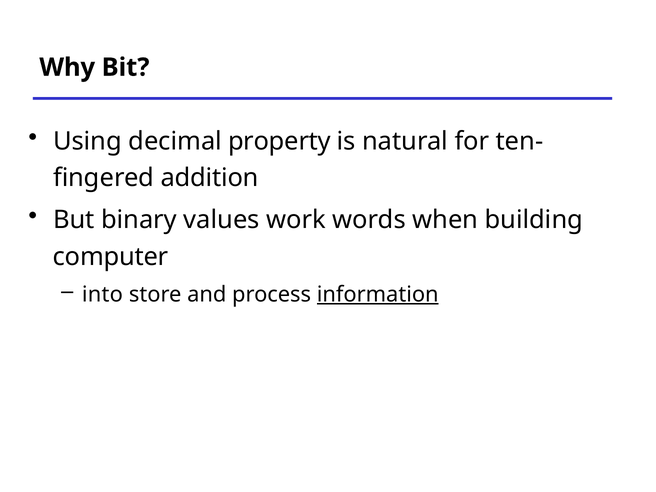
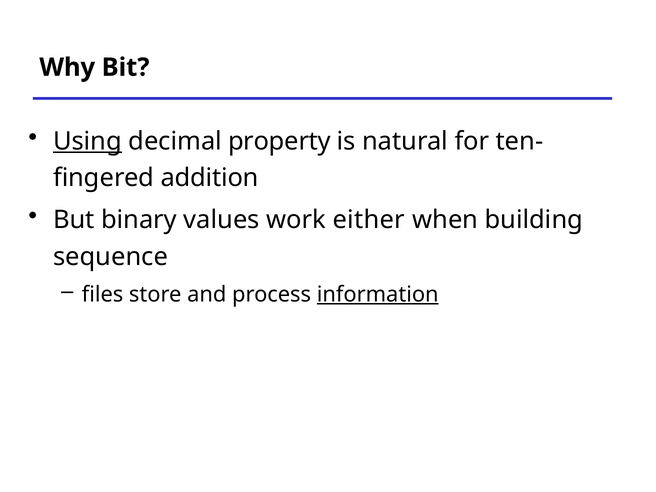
Using underline: none -> present (87, 141)
words: words -> either (369, 220)
computer: computer -> sequence (111, 257)
into: into -> files (103, 294)
